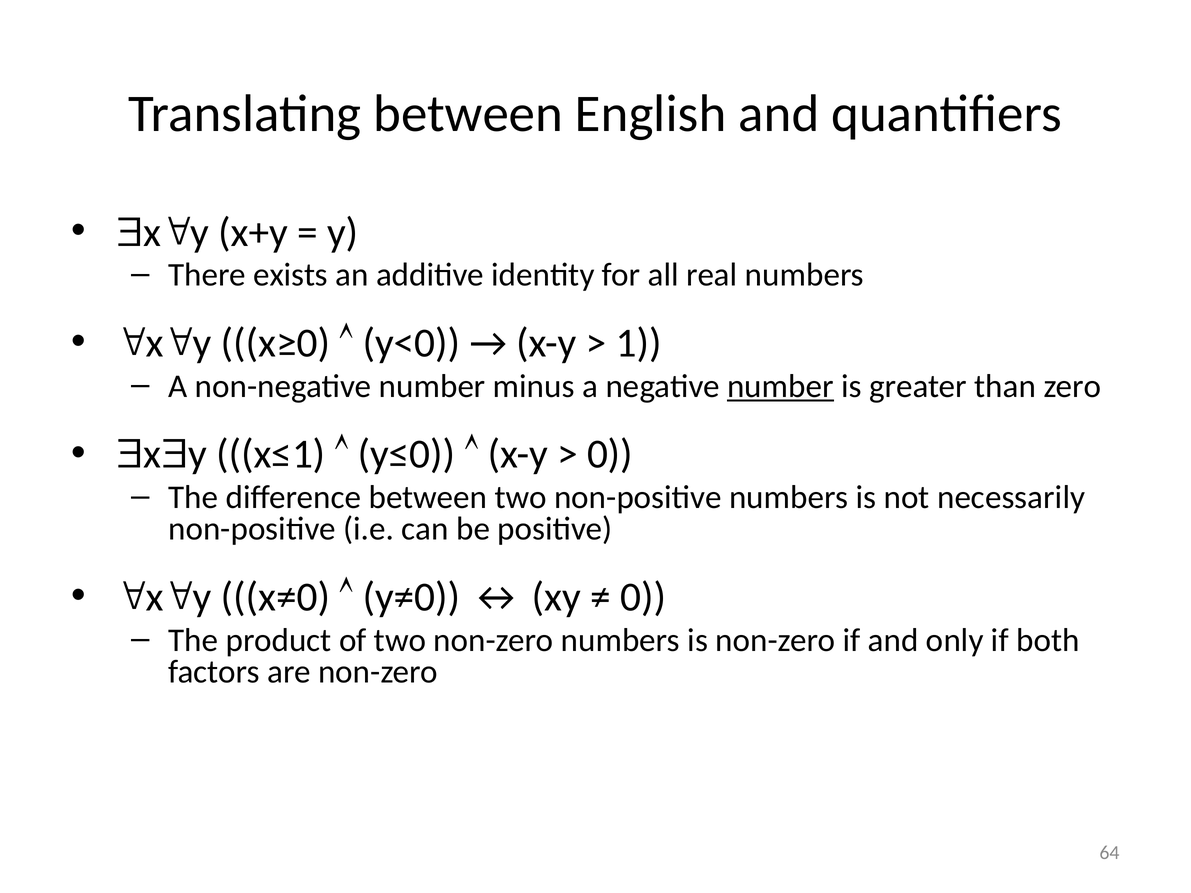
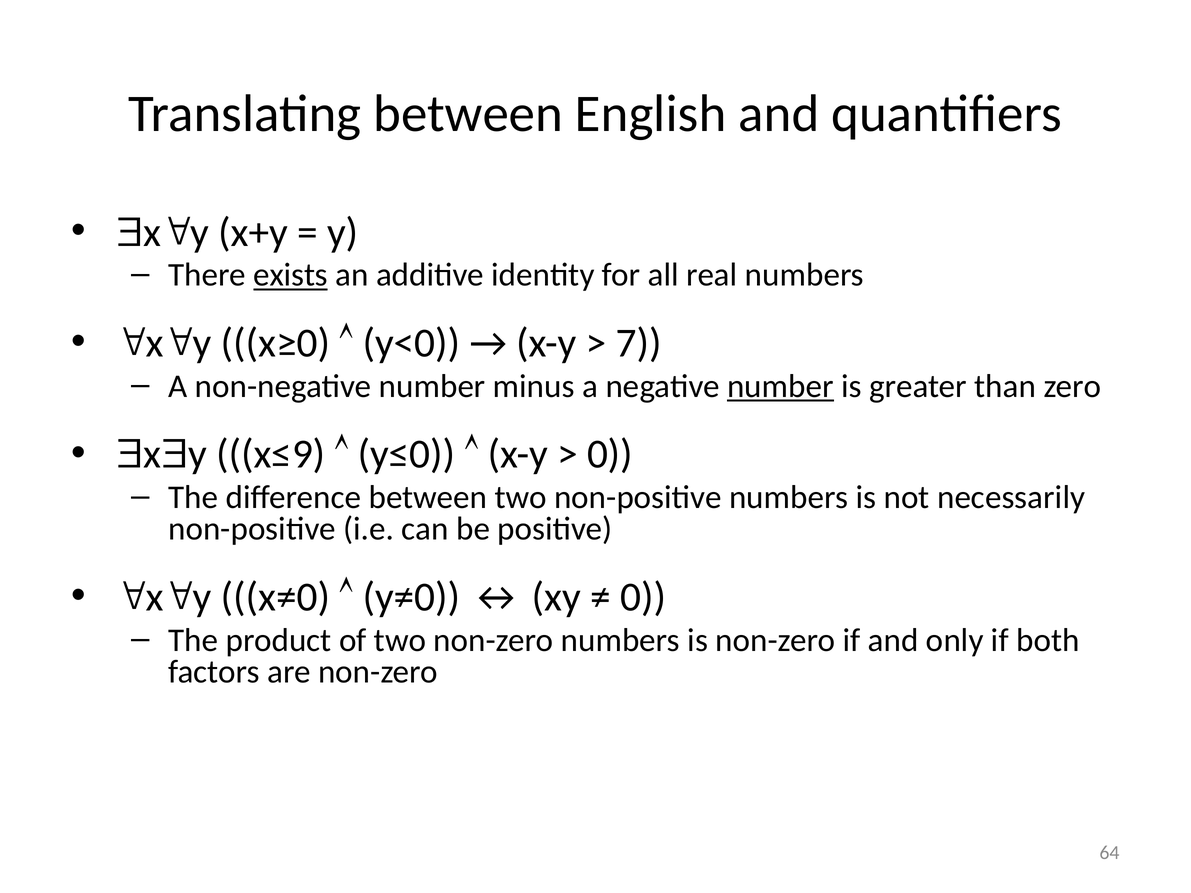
exists underline: none -> present (291, 275)
1: 1 -> 7 (639, 343)
x≤1: x≤1 -> x≤9 (271, 454)
